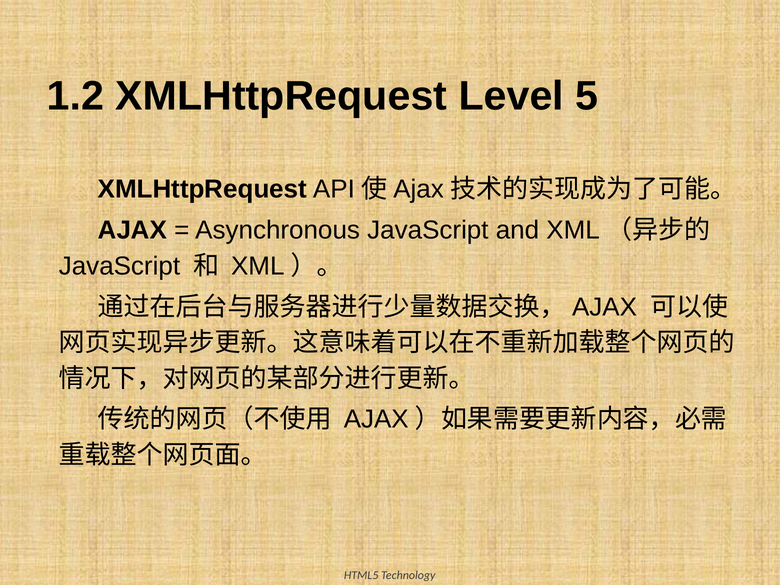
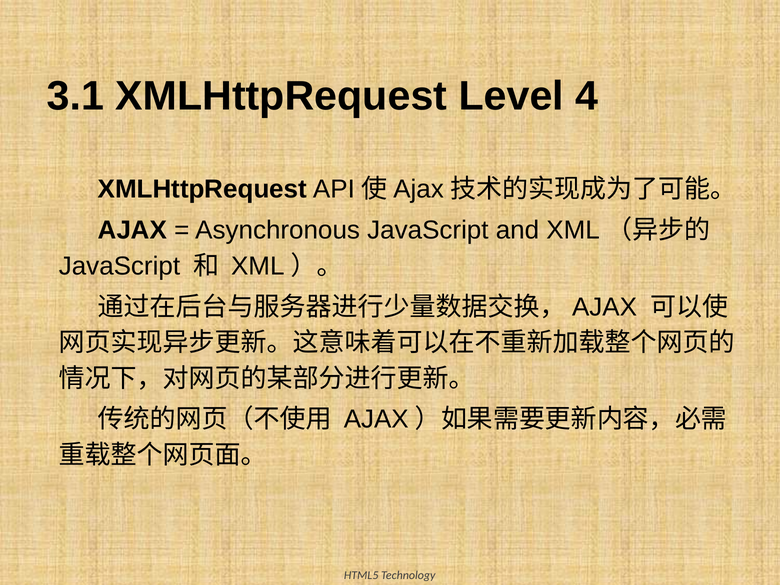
1.2: 1.2 -> 3.1 (75, 96)
5: 5 -> 4 (587, 96)
